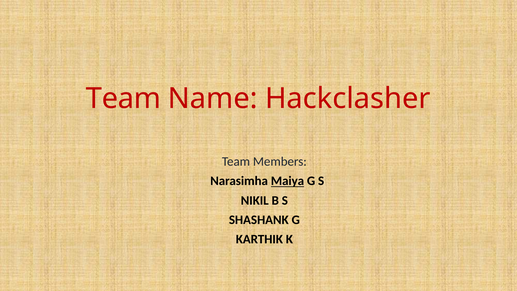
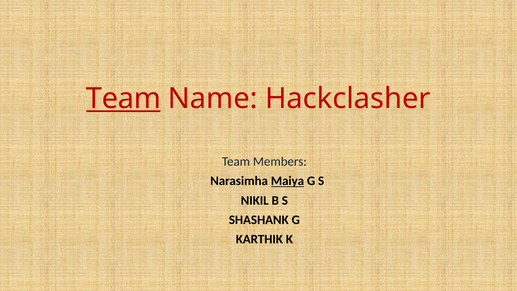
Team underline: none -> present (123, 98)
